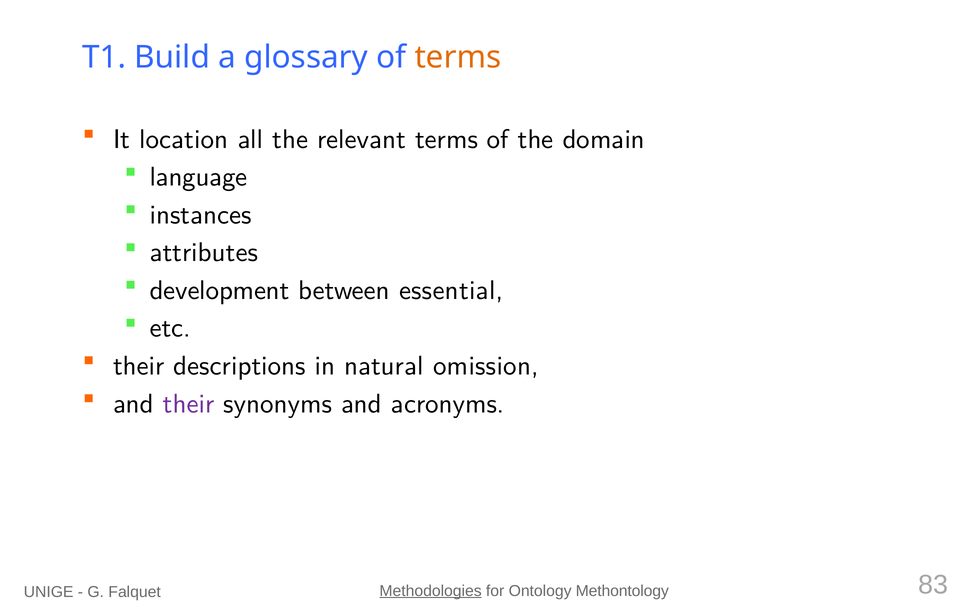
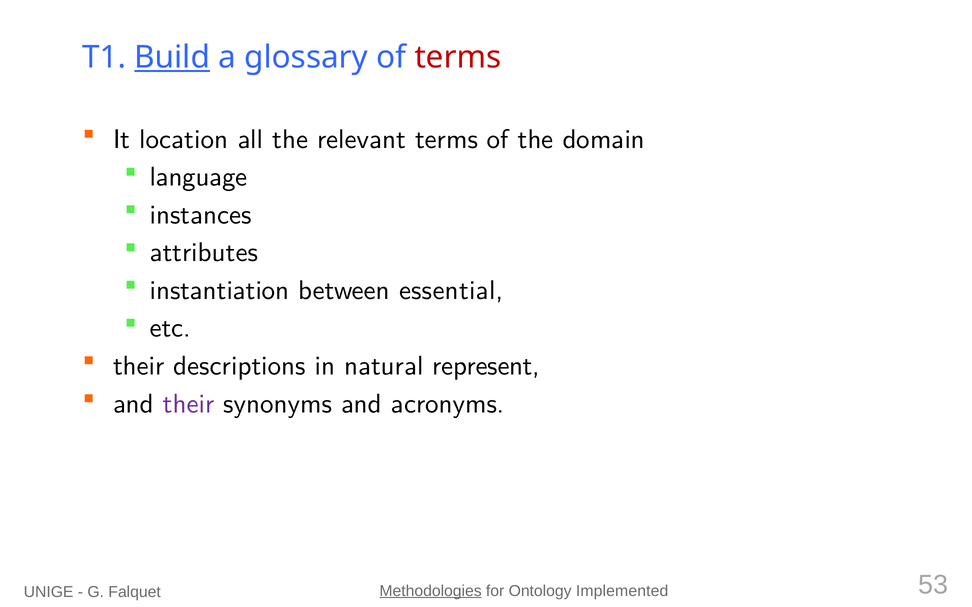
Build underline: none -> present (172, 57)
terms colour: orange -> red (458, 57)
development: development -> instantiation (220, 291)
omission: omission -> represent (486, 366)
Methontology: Methontology -> Implemented (622, 591)
83: 83 -> 53 (933, 585)
